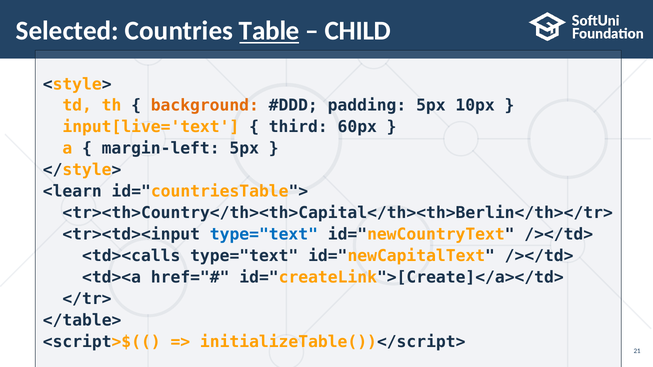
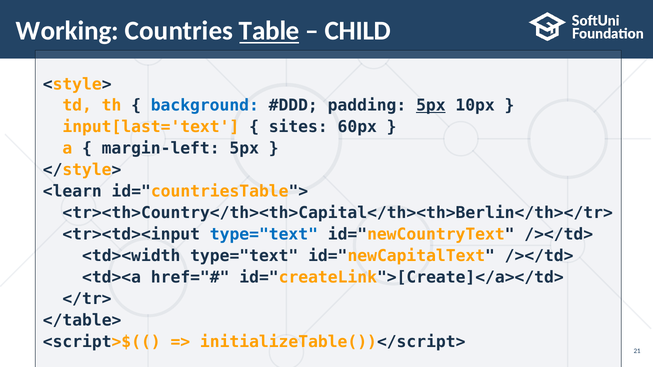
Selected: Selected -> Working (67, 31)
background colour: orange -> blue (205, 106)
5px underline: none -> present (431, 106)
input[live='text: input[live='text -> input[last='text (151, 127)
third: third -> sites (298, 127)
<td><calls: <td><calls -> <td><width (131, 256)
